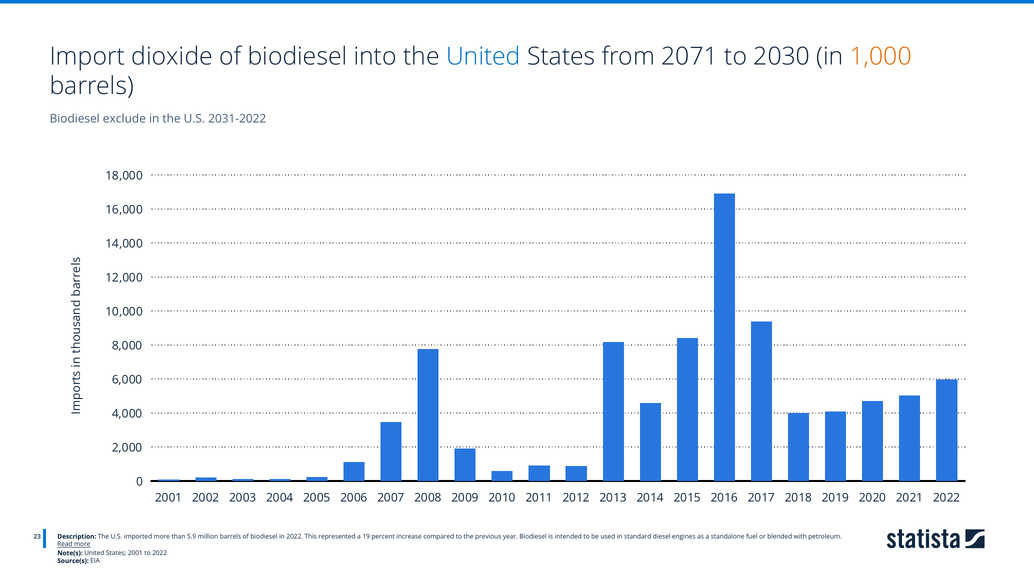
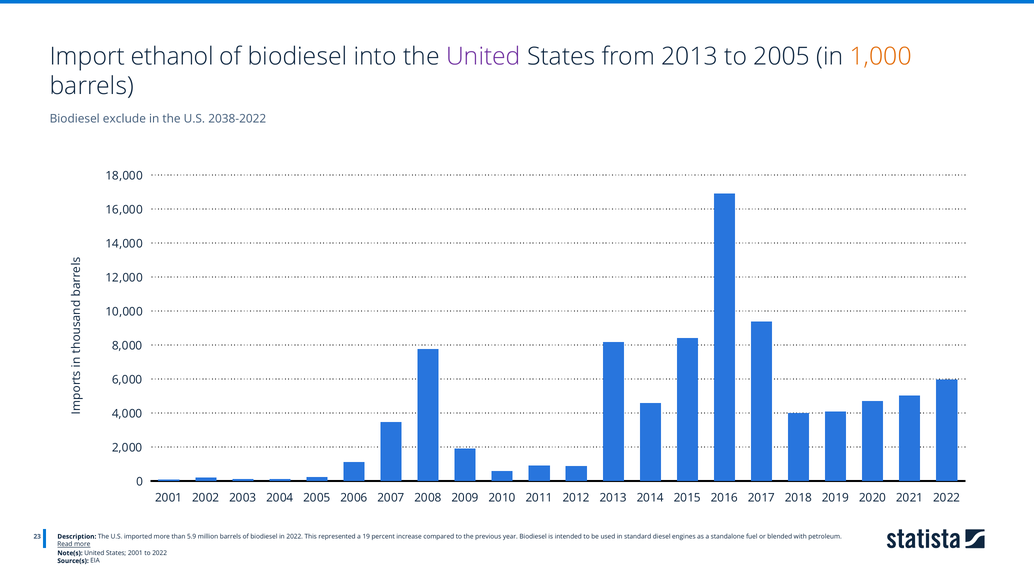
dioxide: dioxide -> ethanol (172, 57)
United colour: blue -> purple (483, 57)
from 2071: 2071 -> 2013 (690, 57)
to 2030: 2030 -> 2005 (782, 57)
2031-2022: 2031-2022 -> 2038-2022 (237, 119)
